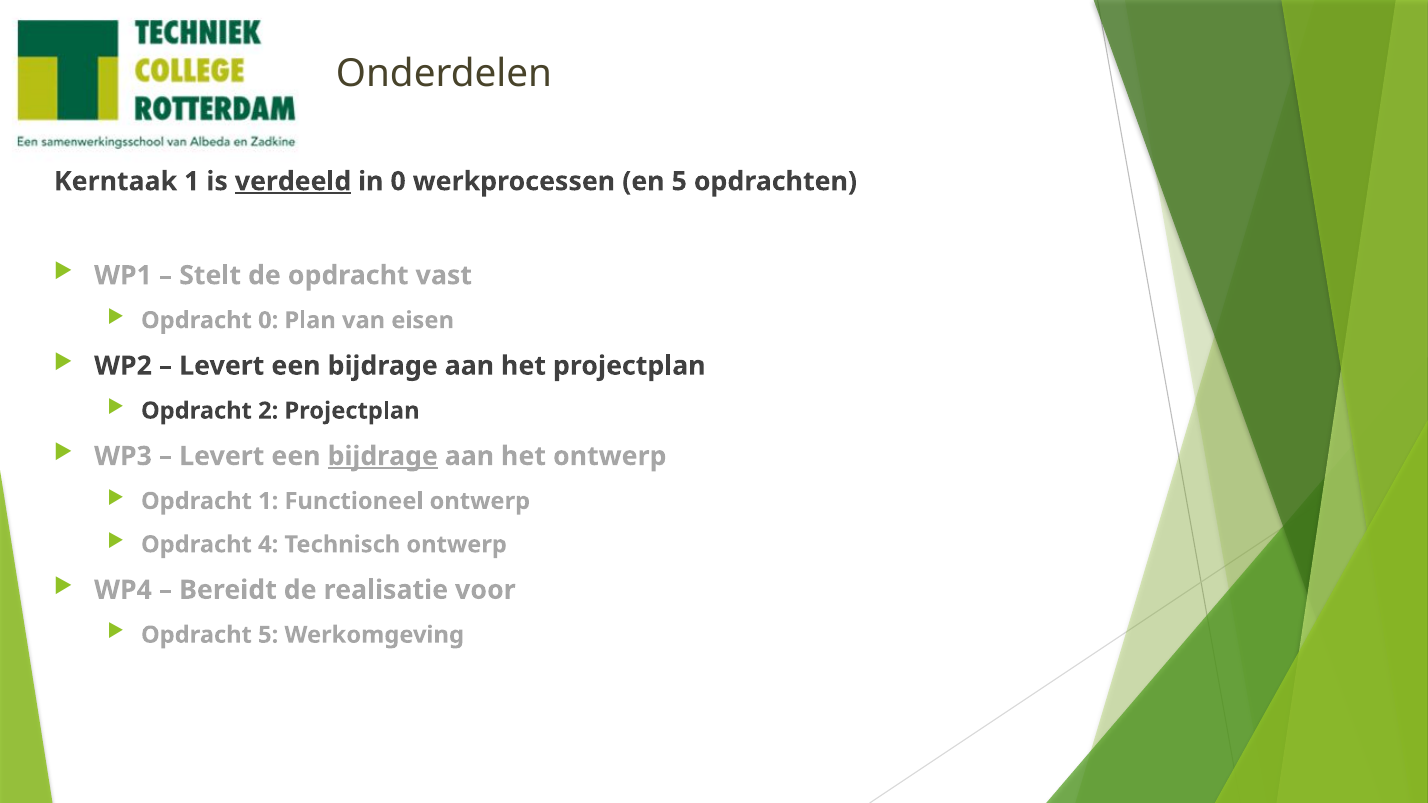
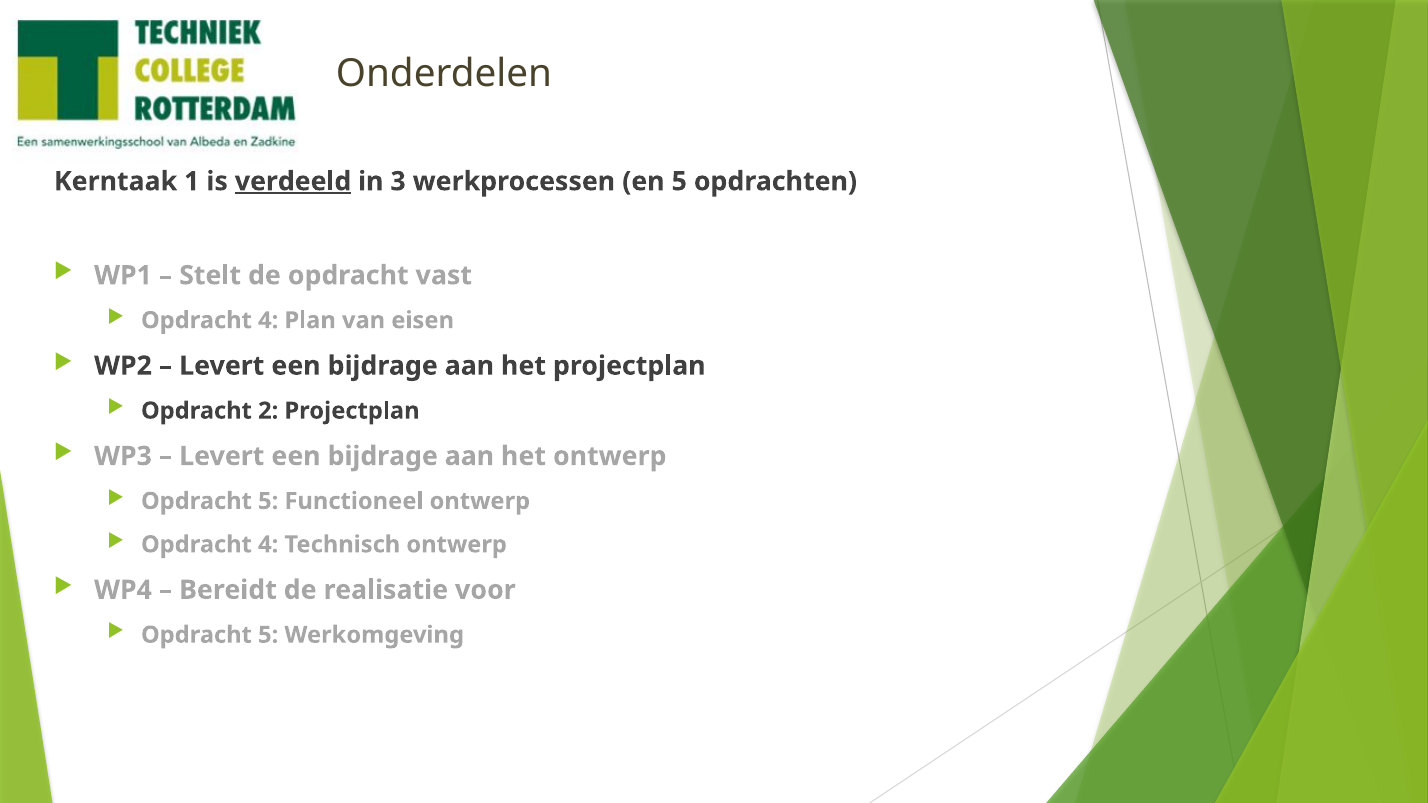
in 0: 0 -> 3 (398, 181)
0: 0 -> 4 (268, 320)
bijdrage underline: present -> none (383, 456)
1: 1 -> 5 (268, 501)
